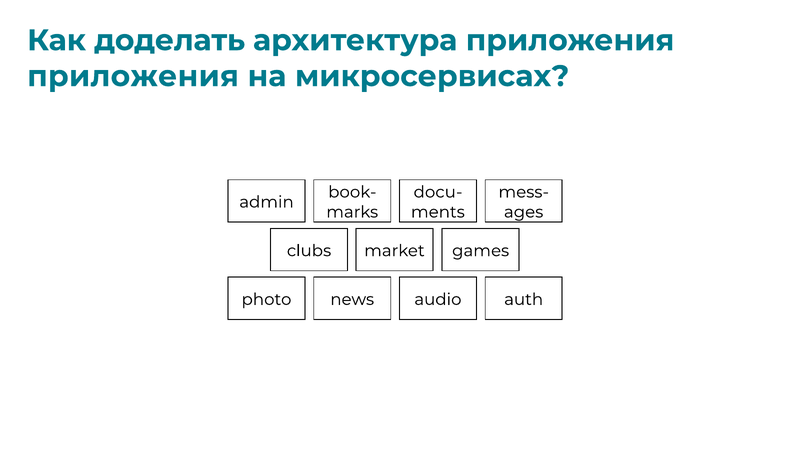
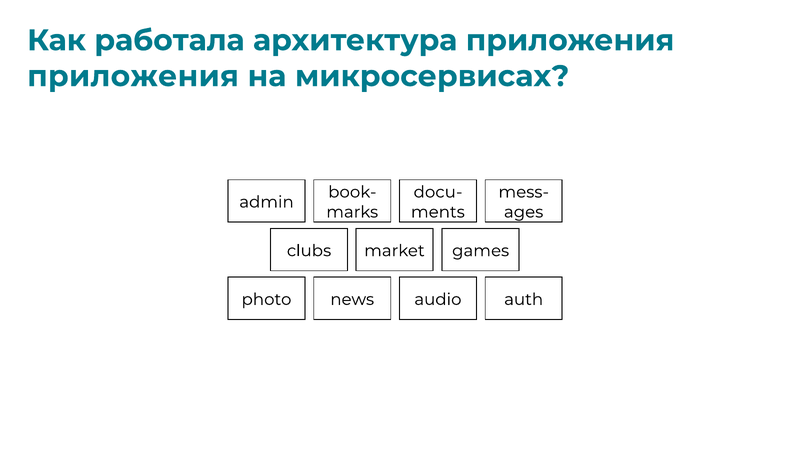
доделать: доделать -> работала (170, 40)
